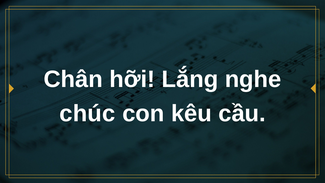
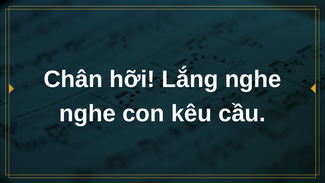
chúc: chúc -> nghe (87, 113)
